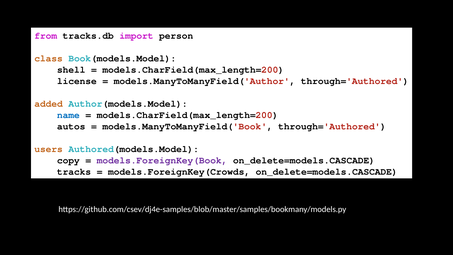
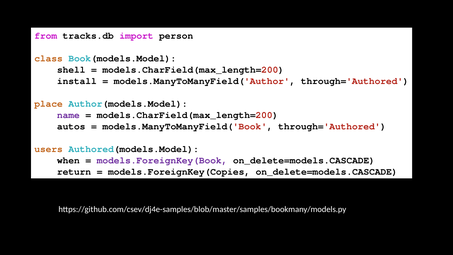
license: license -> install (77, 81)
added: added -> place (49, 104)
name colour: blue -> purple (68, 115)
copy: copy -> when (68, 160)
tracks: tracks -> return (74, 172)
models.ForeignKey(Crowds: models.ForeignKey(Crowds -> models.ForeignKey(Copies (179, 172)
